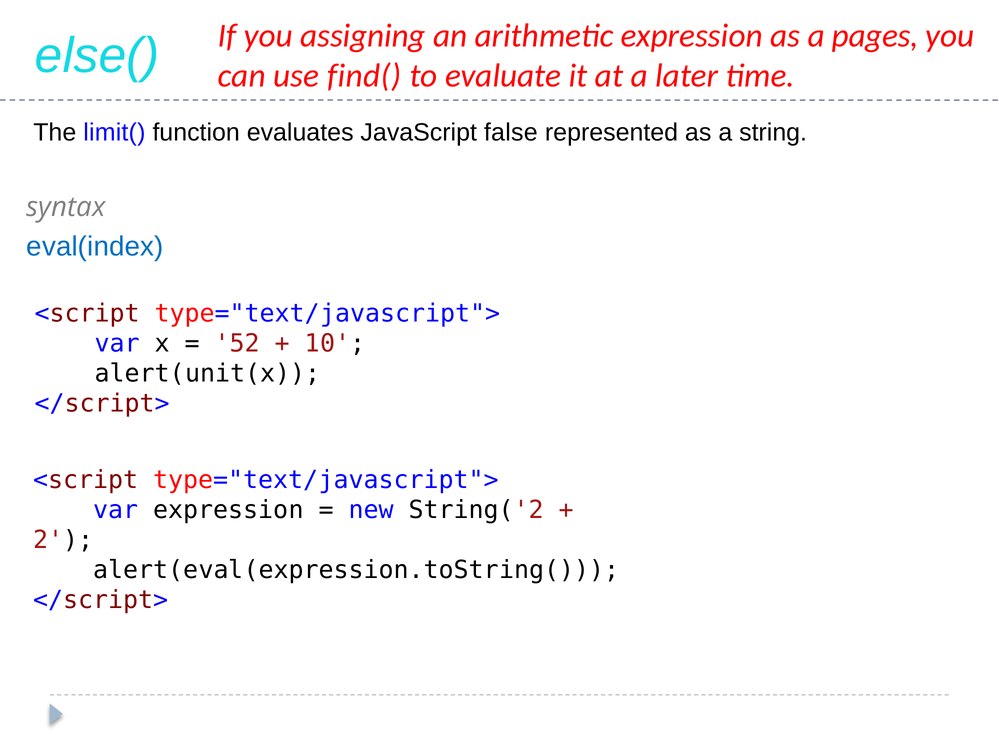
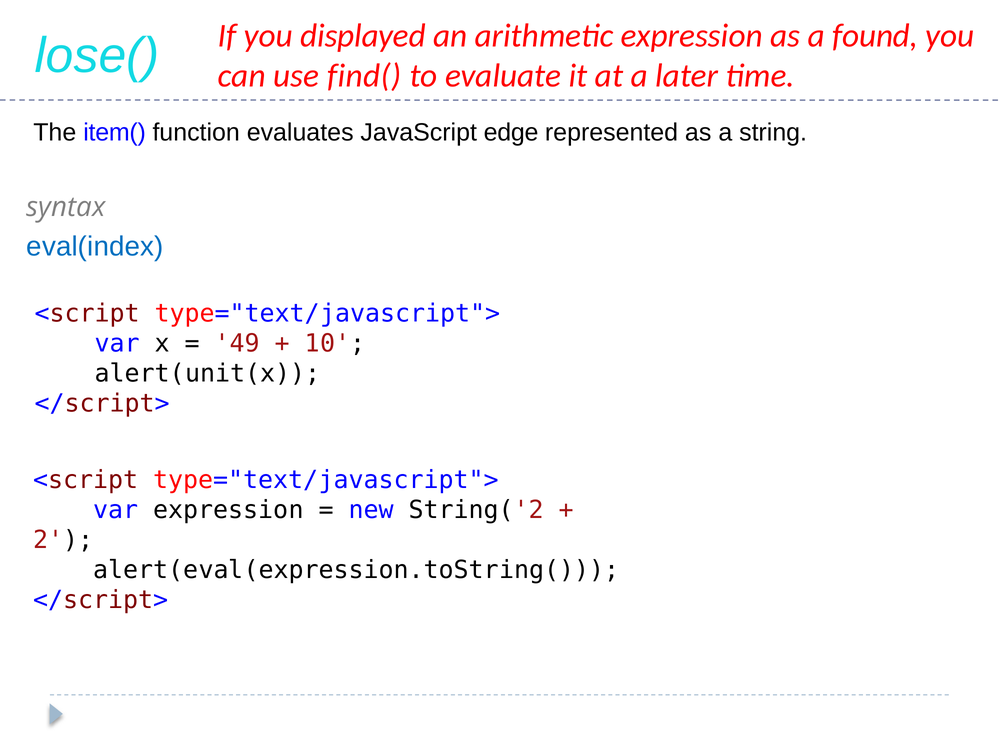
assigning: assigning -> displayed (363, 36)
pages: pages -> found (875, 36)
else(: else( -> lose( (97, 56)
limit(: limit( -> item( (115, 132)
false: false -> edge (511, 132)
52: 52 -> 49 (237, 343)
